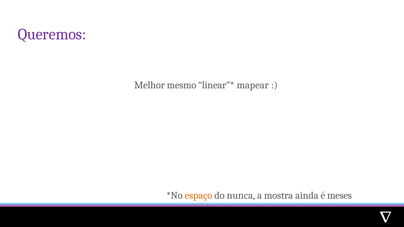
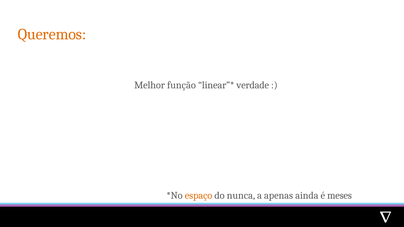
Queremos colour: purple -> orange (52, 34)
mesmo: mesmo -> função (181, 85)
mapear: mapear -> verdade (253, 85)
mostra: mostra -> apenas (279, 196)
